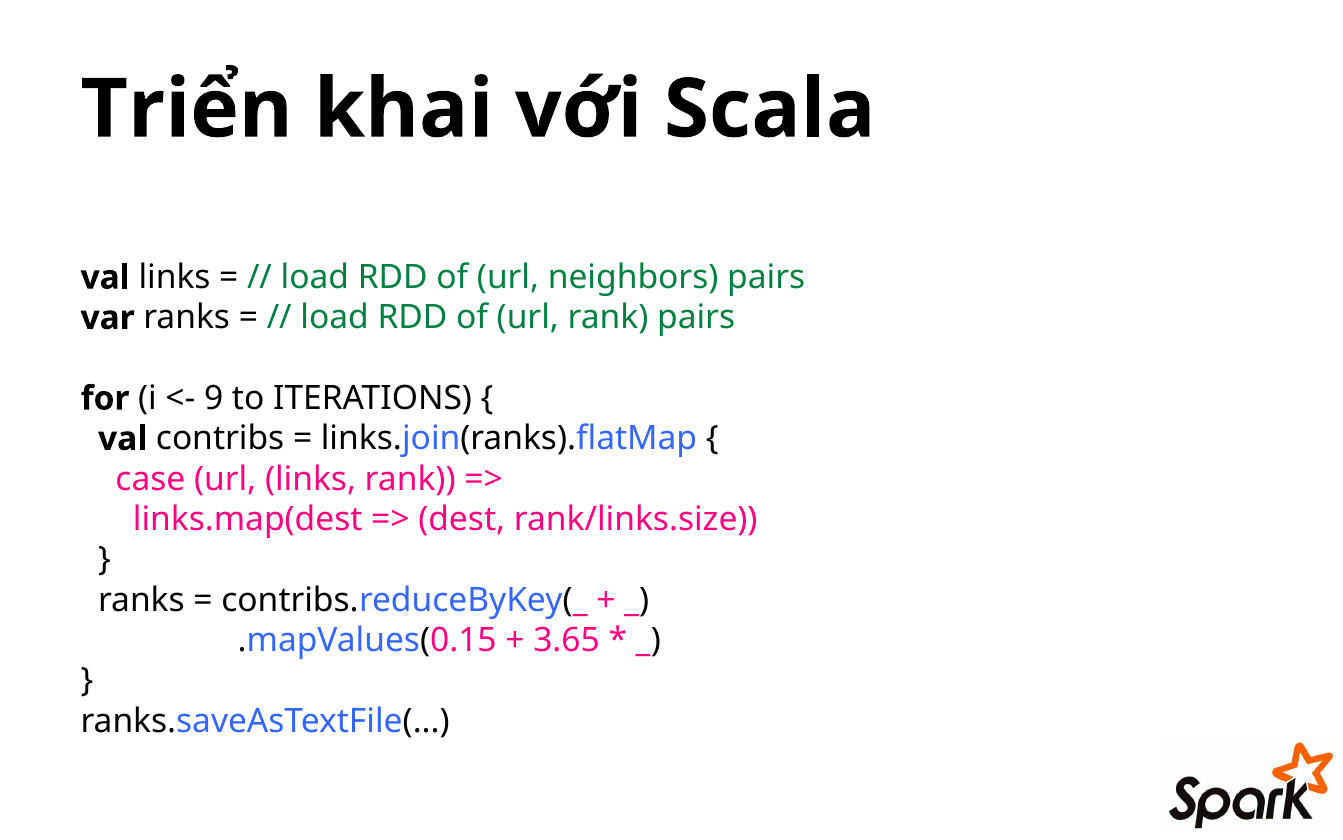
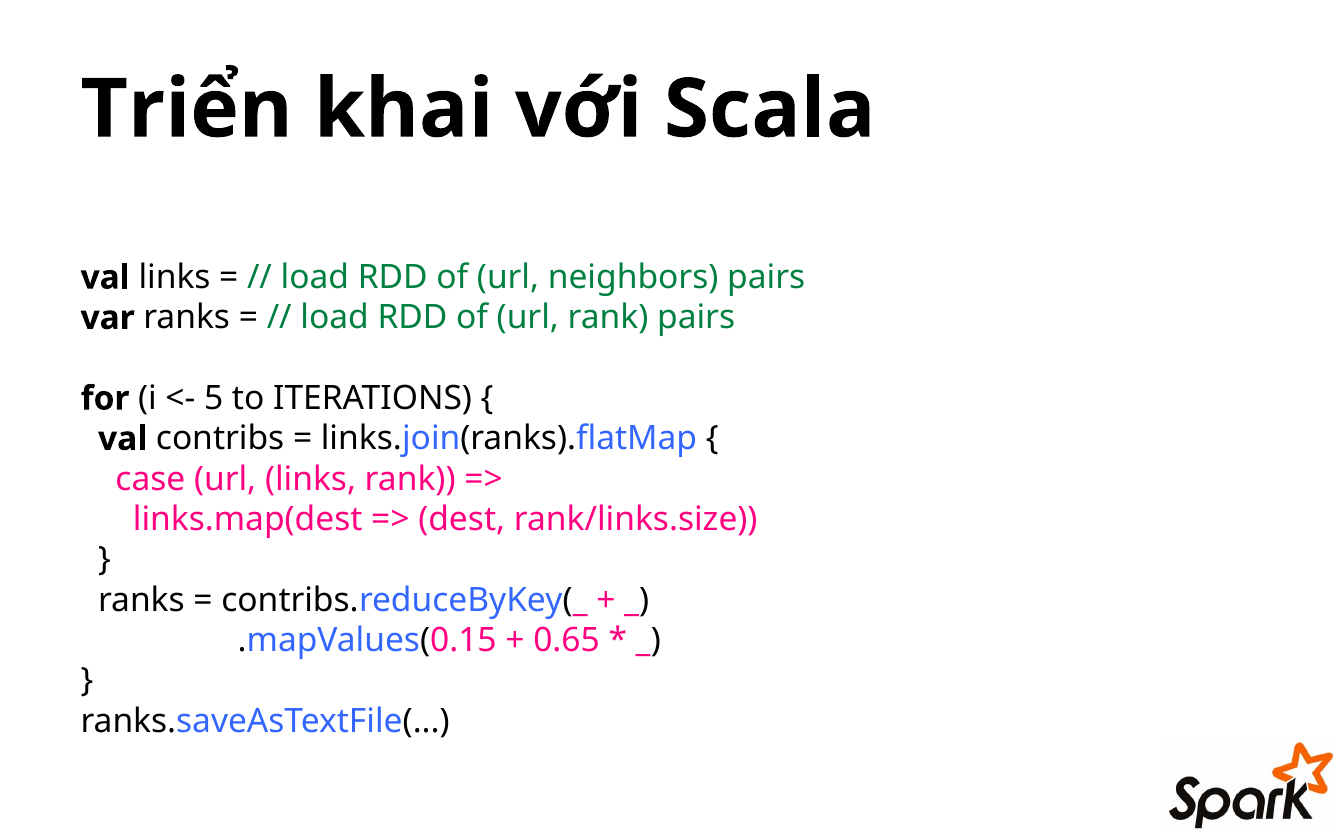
9: 9 -> 5 (214, 398)
3.65: 3.65 -> 0.65 (567, 640)
